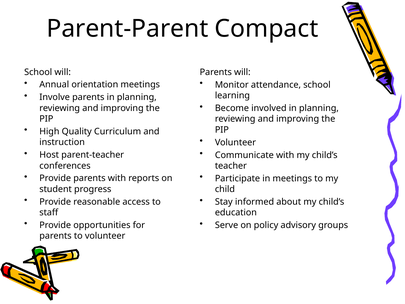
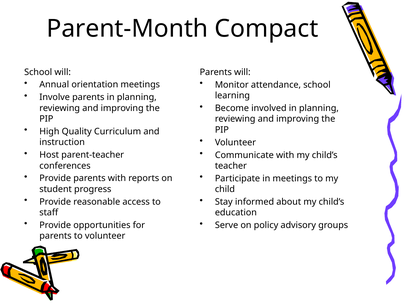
Parent-Parent: Parent-Parent -> Parent-Month (127, 29)
